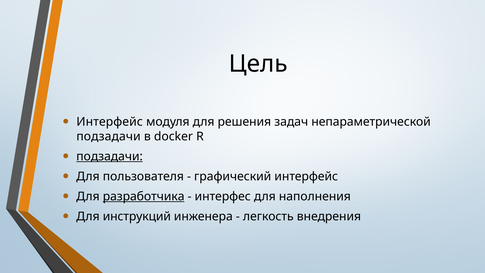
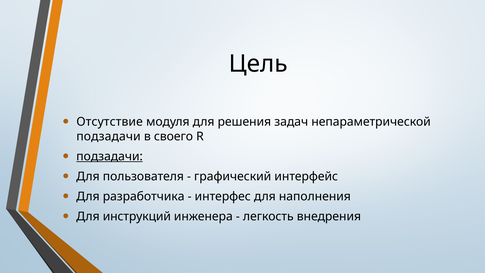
Интерфейс: Интерфейс -> Отсутствие (110, 122)
docker: docker -> своего (173, 136)
разработчика underline: present -> none (144, 196)
